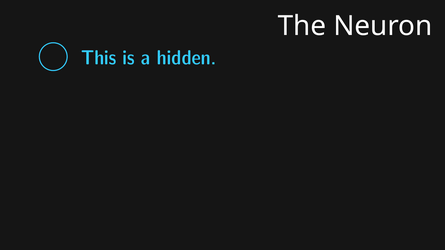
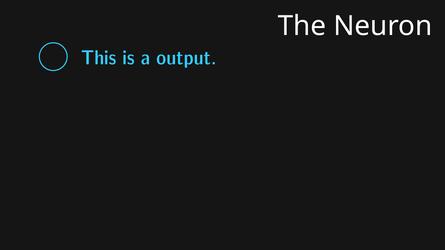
hidden: hidden -> output (187, 58)
